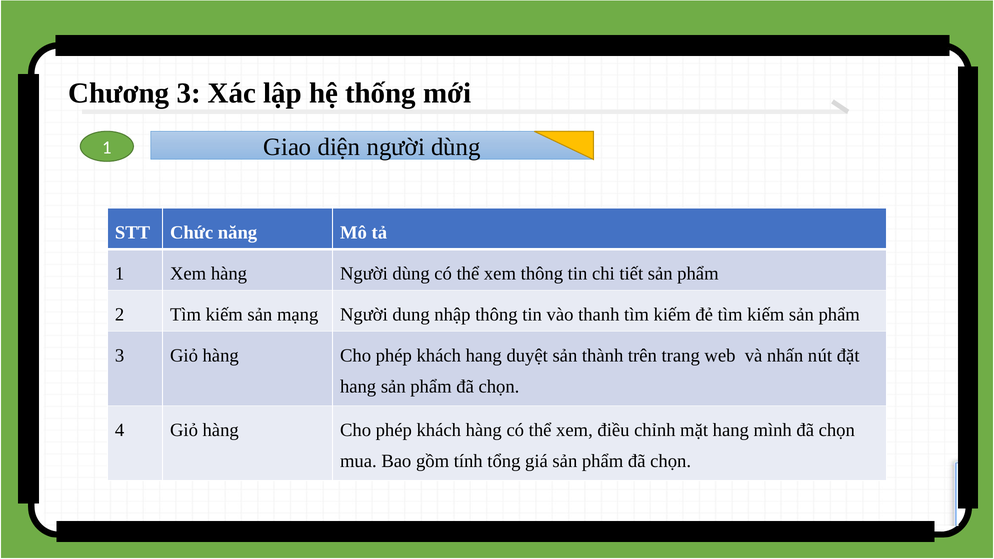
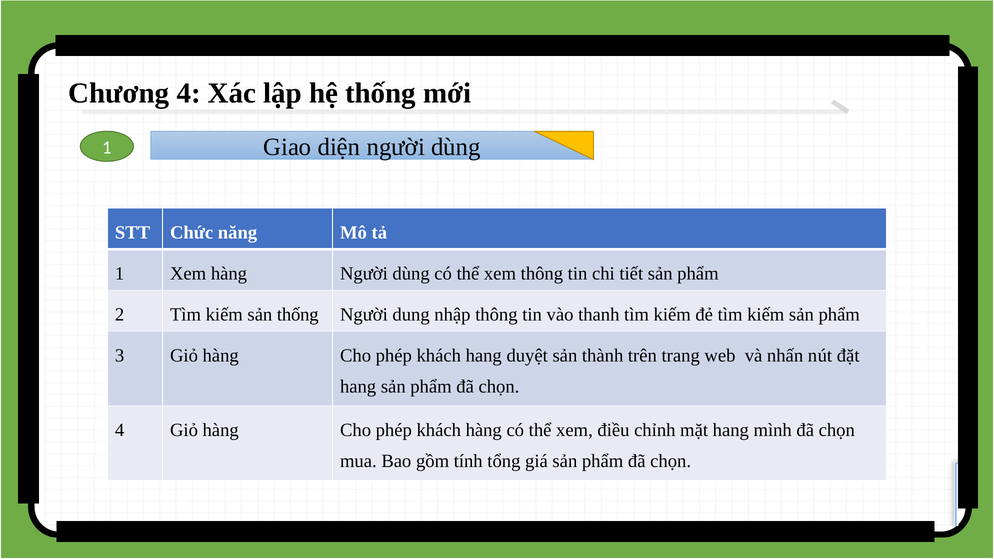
Chương 3: 3 -> 4 (189, 93)
sản mạng: mạng -> thống (298, 315)
